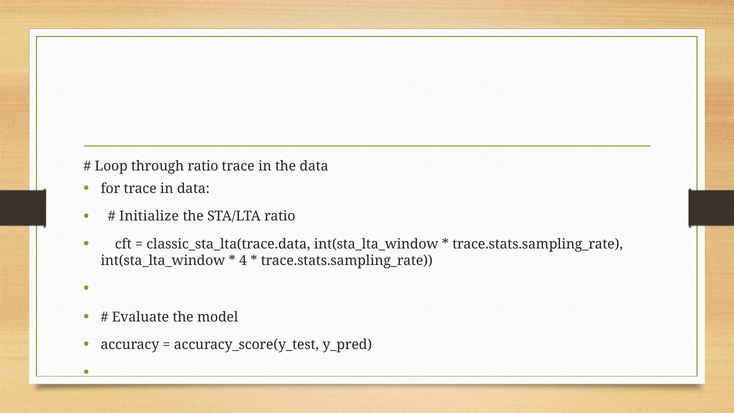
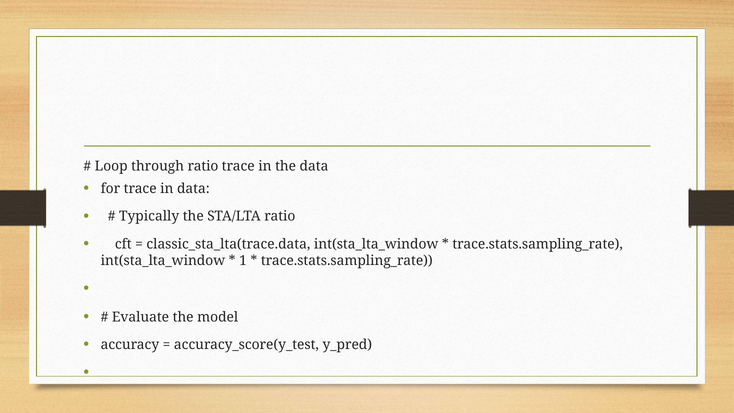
Initialize: Initialize -> Typically (149, 216)
4: 4 -> 1 (243, 260)
